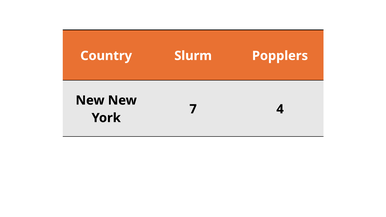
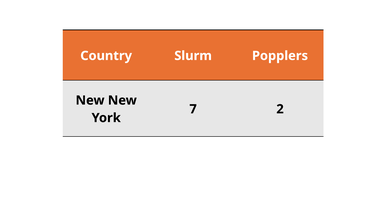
4: 4 -> 2 (280, 109)
